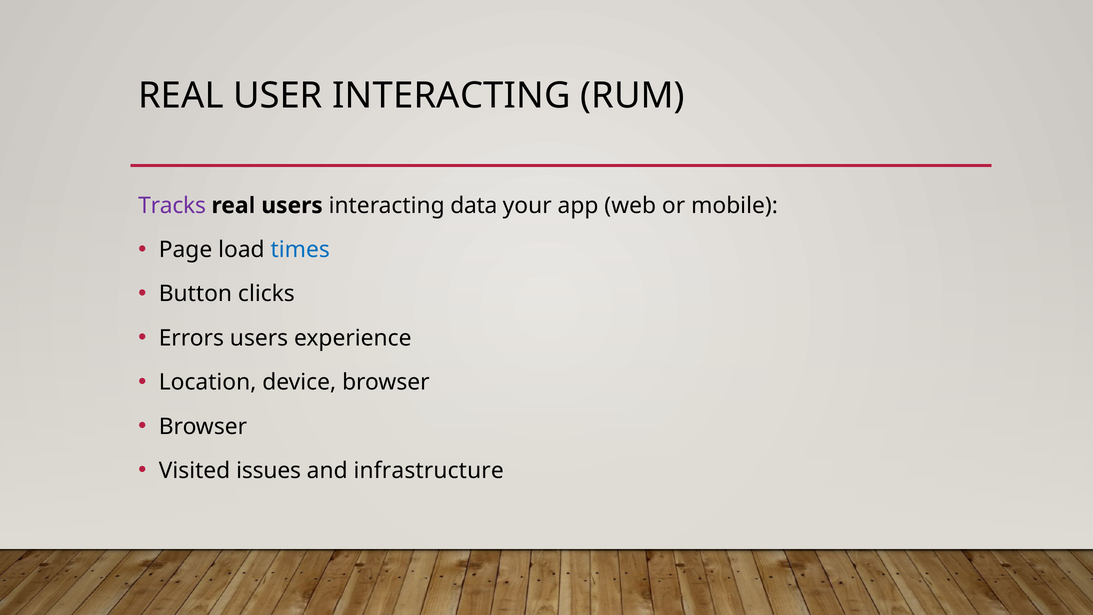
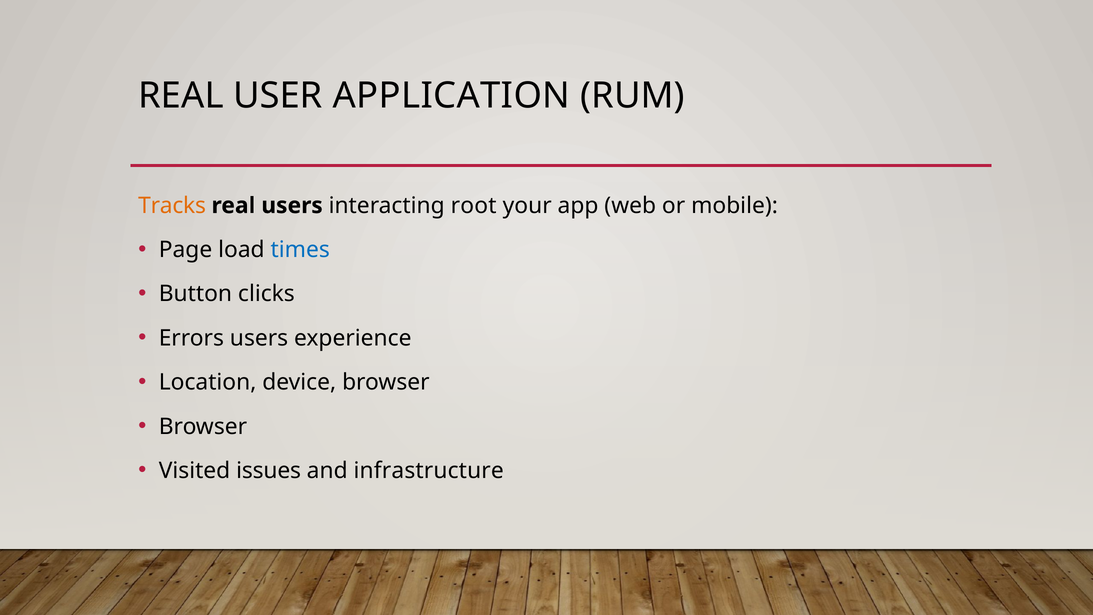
USER INTERACTING: INTERACTING -> APPLICATION (451, 96)
Tracks colour: purple -> orange (172, 206)
data: data -> root (474, 206)
